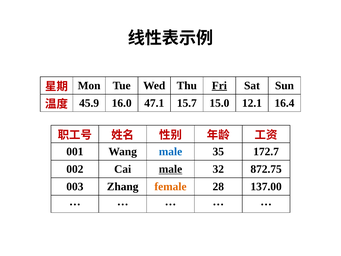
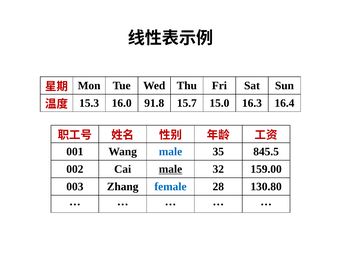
Fri underline: present -> none (219, 85)
45.9: 45.9 -> 15.3 (89, 103)
47.1: 47.1 -> 91.8 (154, 103)
12.1: 12.1 -> 16.3 (252, 103)
172.7: 172.7 -> 845.5 (266, 151)
872.75: 872.75 -> 159.00 (266, 169)
female colour: orange -> blue (170, 186)
137.00: 137.00 -> 130.80 (266, 186)
